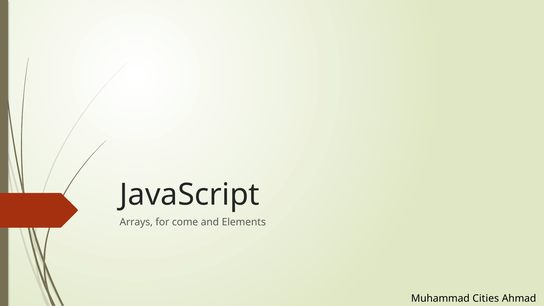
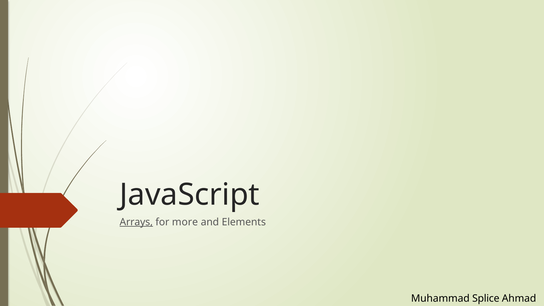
Arrays underline: none -> present (136, 222)
come: come -> more (185, 222)
Cities: Cities -> Splice (486, 298)
